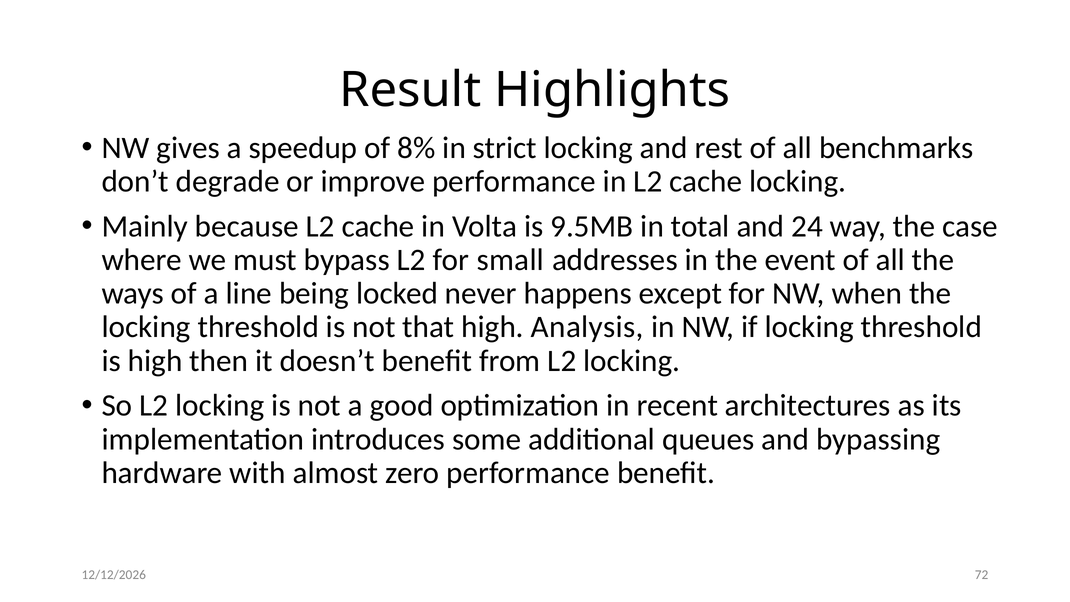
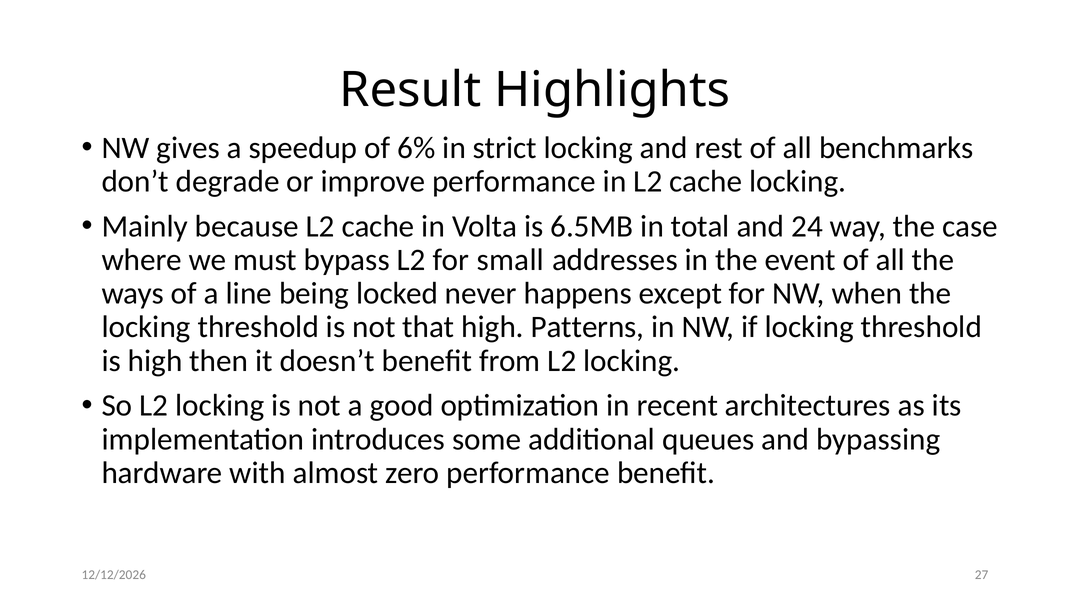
8%: 8% -> 6% (416, 148)
9.5MB: 9.5MB -> 6.5MB (592, 226)
Analysis: Analysis -> Patterns (587, 327)
72: 72 -> 27 (982, 575)
